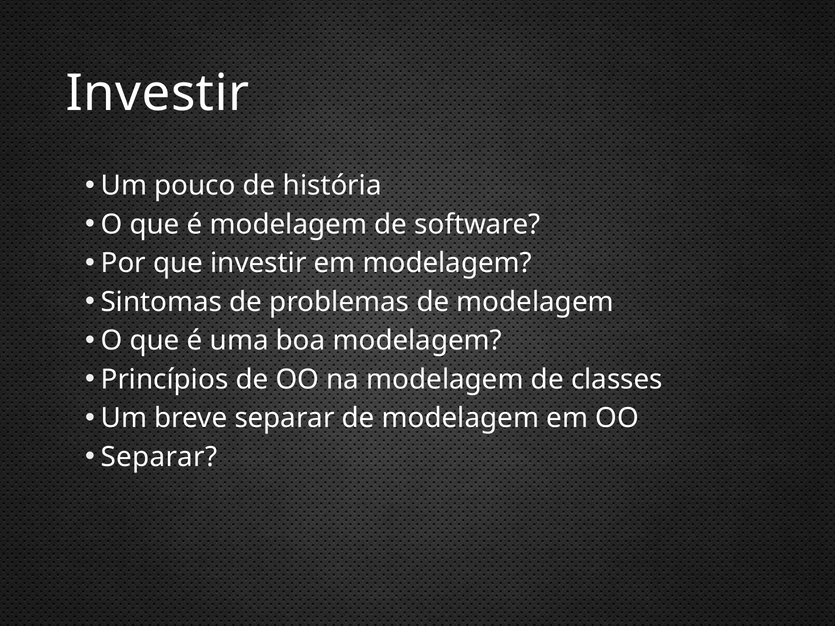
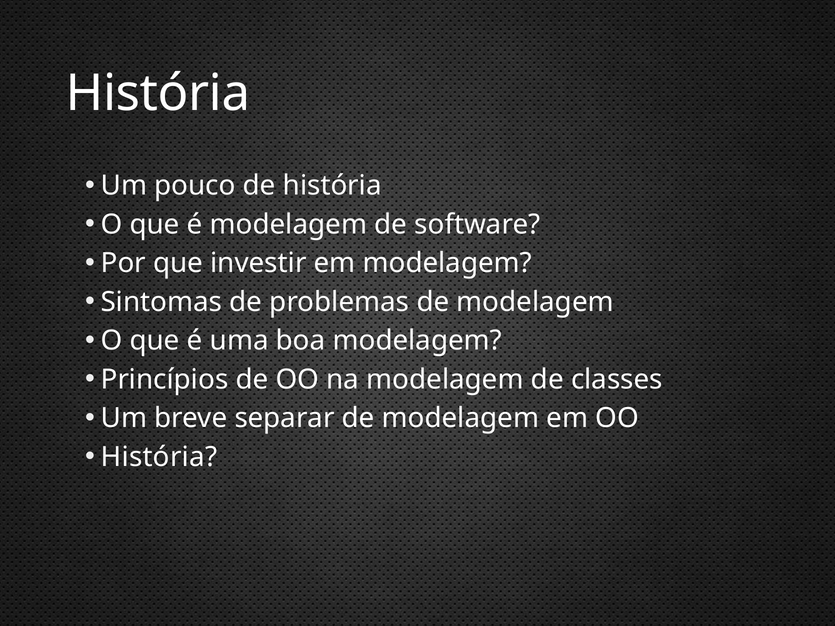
Investir: Investir -> História (158, 94)
Separar: Separar -> História (159, 457)
